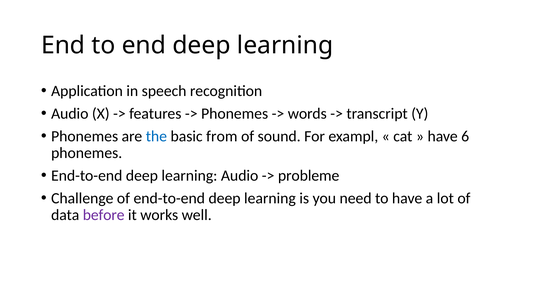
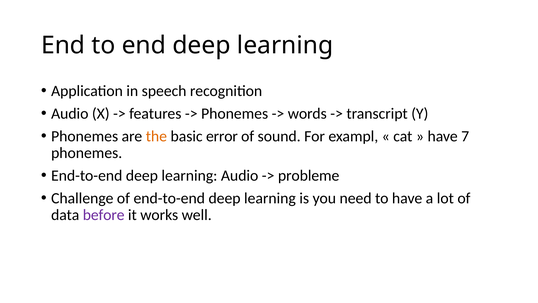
the colour: blue -> orange (156, 136)
from: from -> error (222, 136)
6: 6 -> 7 (465, 136)
